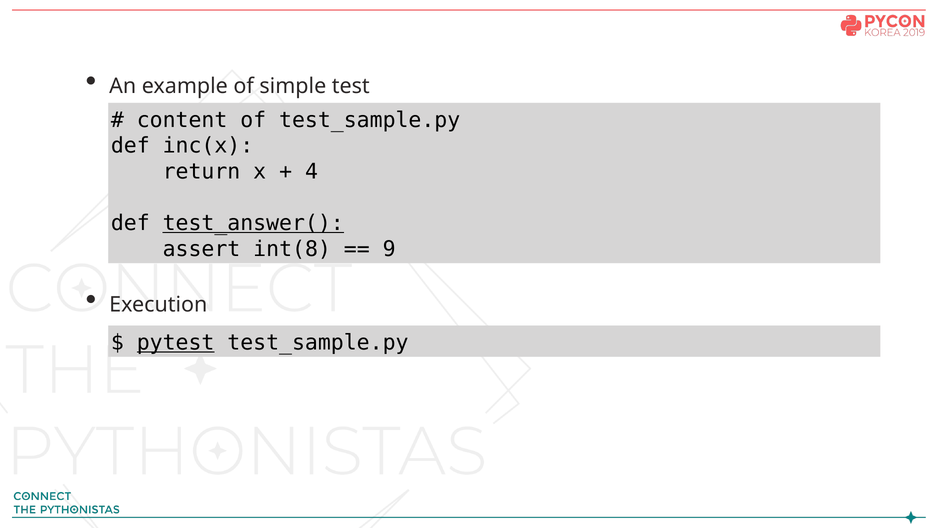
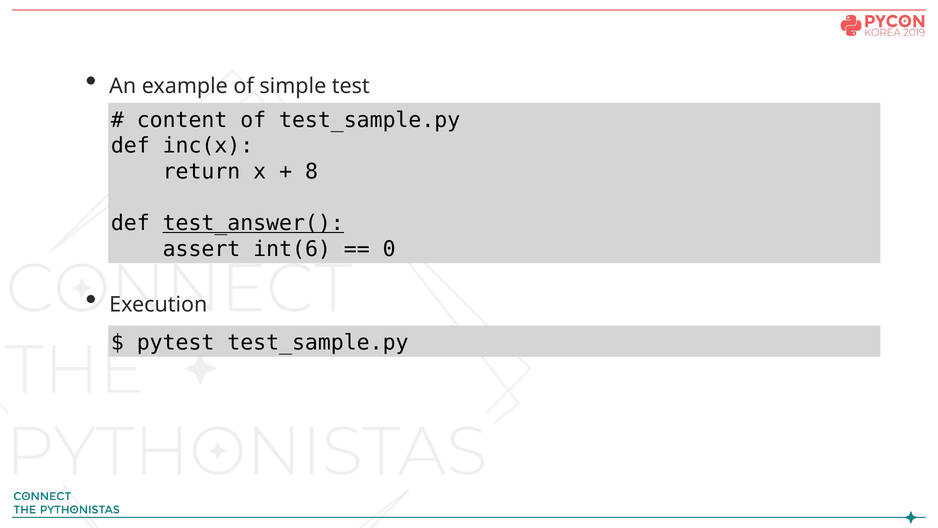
4: 4 -> 8 (311, 171)
int(8: int(8 -> int(6 (292, 249)
9: 9 -> 0 (389, 249)
pytest underline: present -> none (176, 342)
